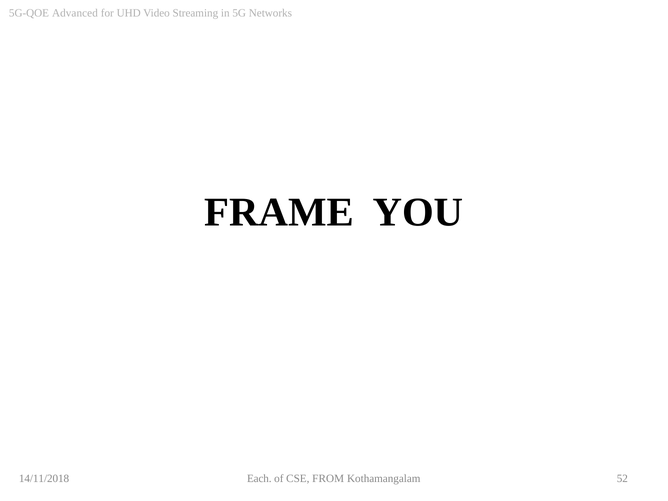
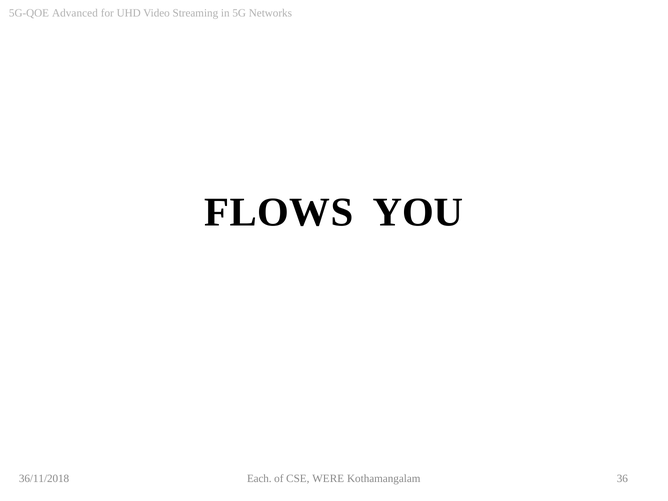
FRAME: FRAME -> FLOWS (279, 212)
14/11/2018: 14/11/2018 -> 36/11/2018 (44, 478)
FROM: FROM -> WERE (328, 478)
52: 52 -> 36 (622, 478)
